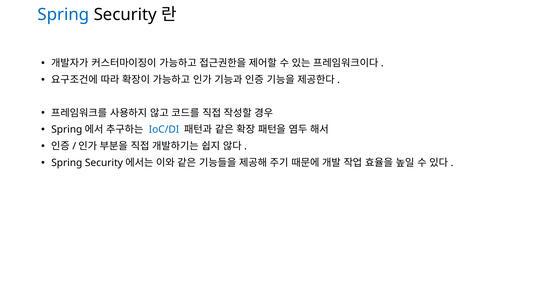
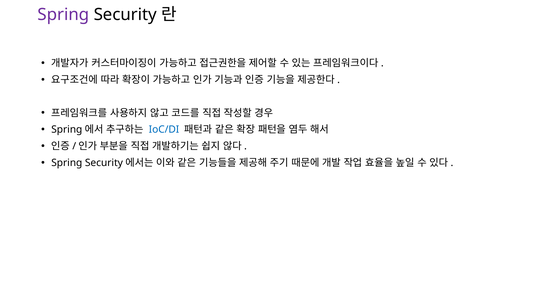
Spring colour: blue -> purple (63, 15)
